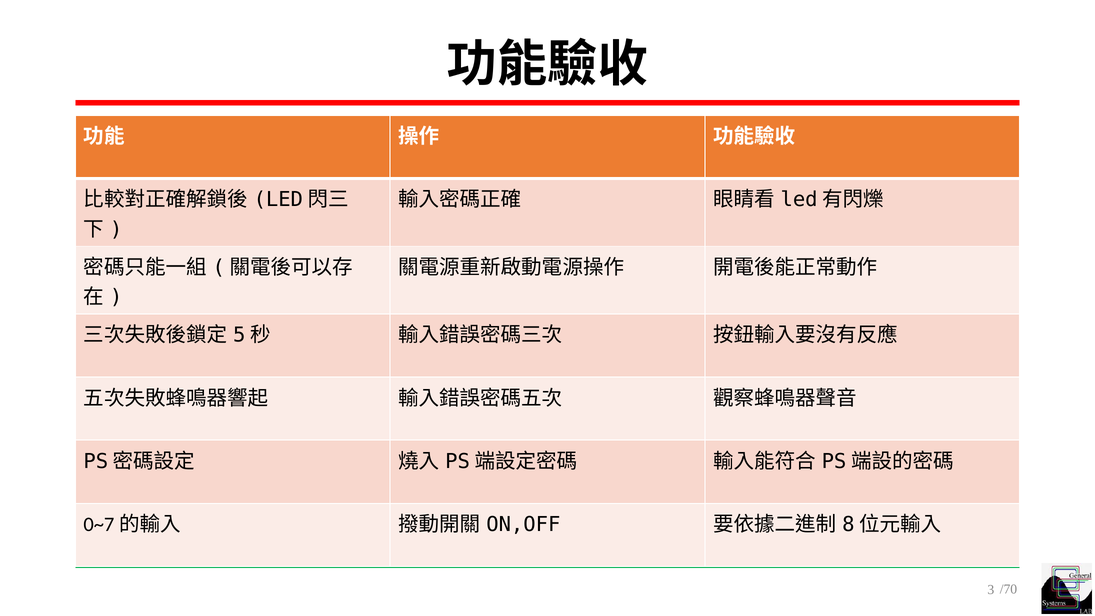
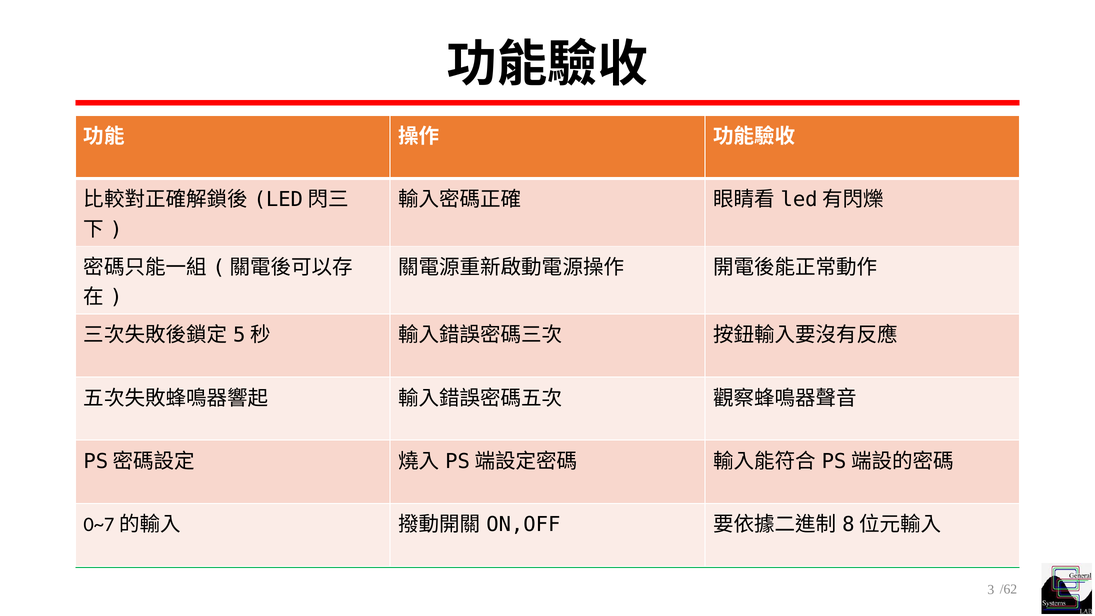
/70: /70 -> /62 (1008, 589)
